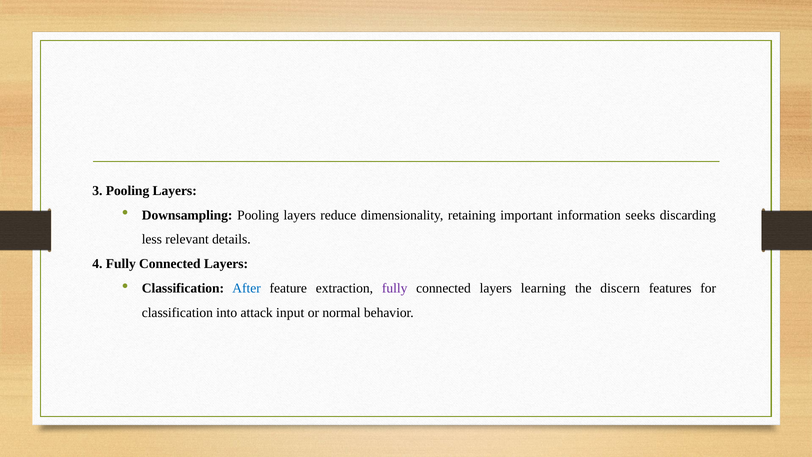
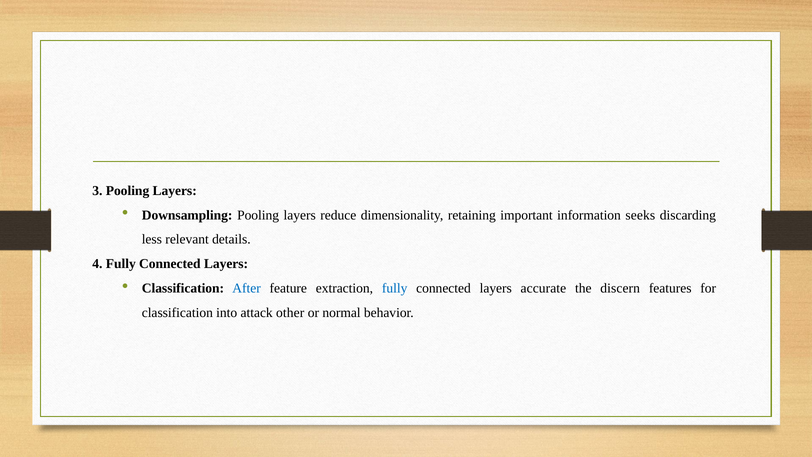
fully colour: purple -> blue (395, 288)
learning: learning -> accurate (543, 288)
input: input -> other (290, 313)
